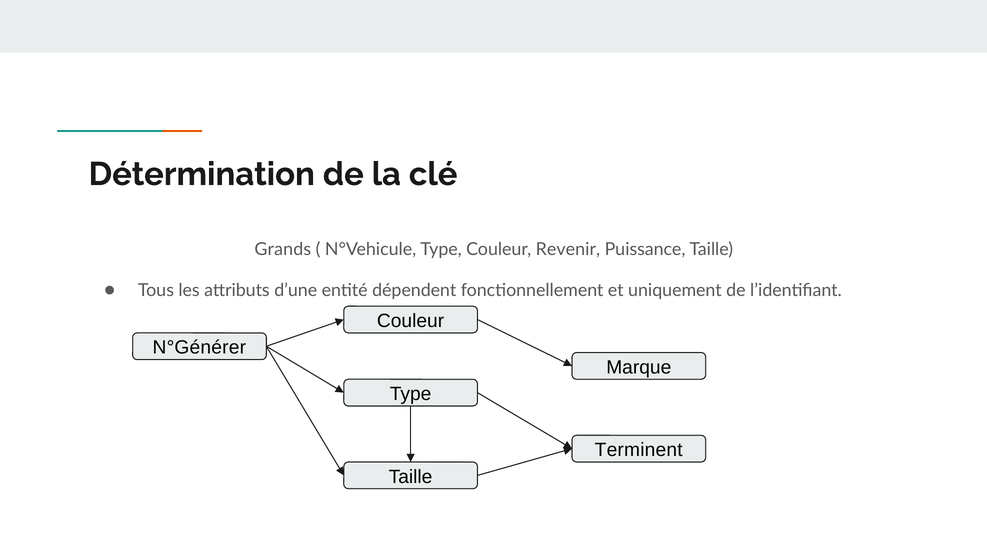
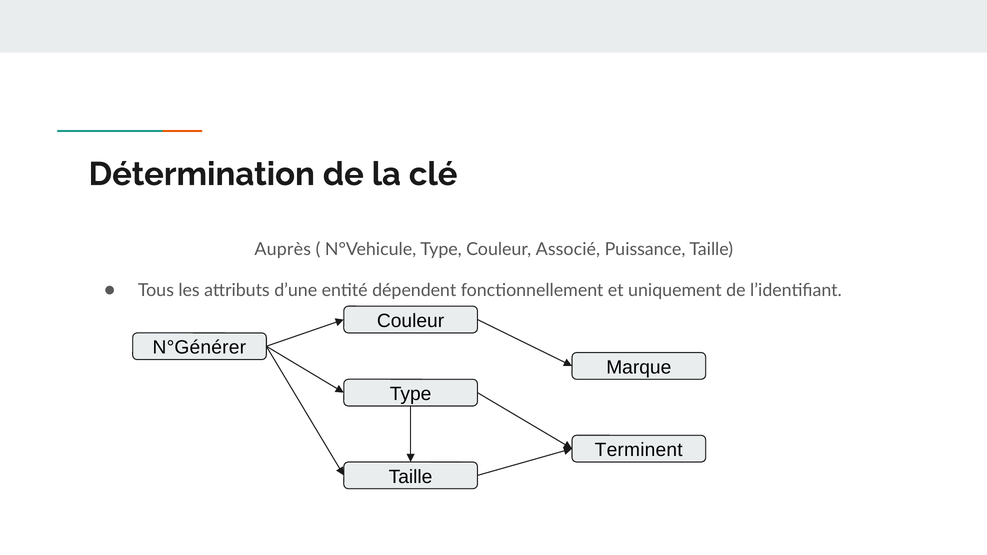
Grands: Grands -> Auprès (283, 249)
Revenir: Revenir -> Associé (568, 249)
